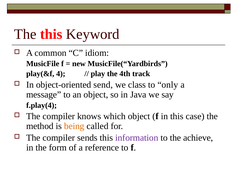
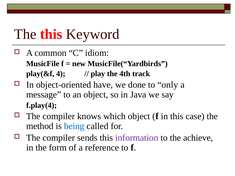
send: send -> have (103, 85)
class: class -> done (137, 85)
being colour: orange -> blue (74, 126)
